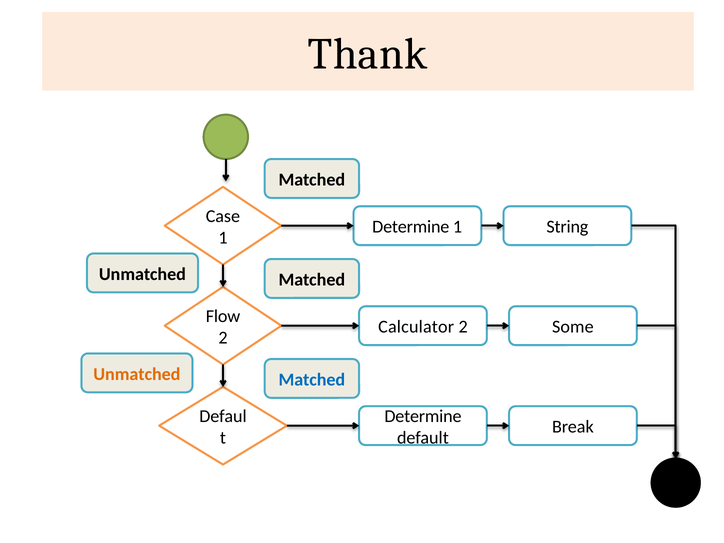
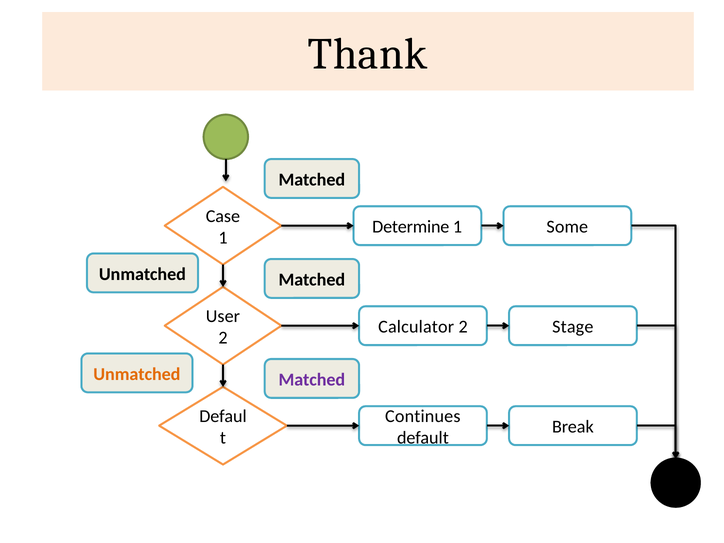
String: String -> Some (567, 227)
Flow: Flow -> User (223, 316)
Some: Some -> Stage (573, 327)
Matched colour: blue -> purple (312, 380)
Determine: Determine -> Continues (423, 416)
